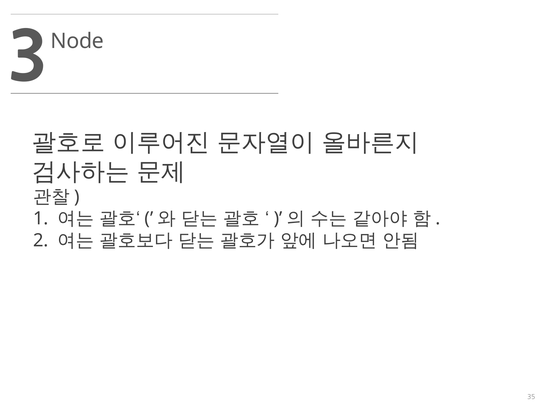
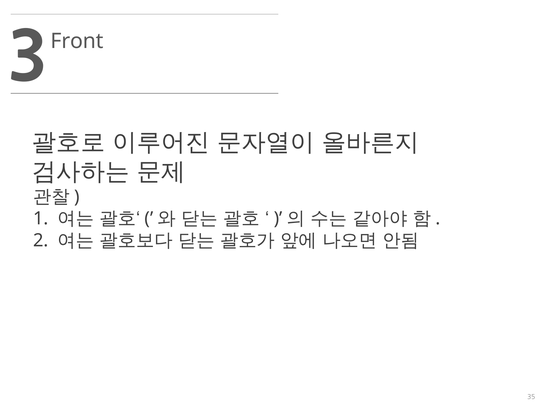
Node: Node -> Front (77, 41)
